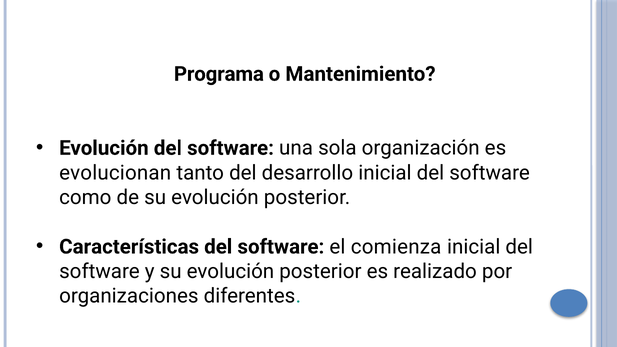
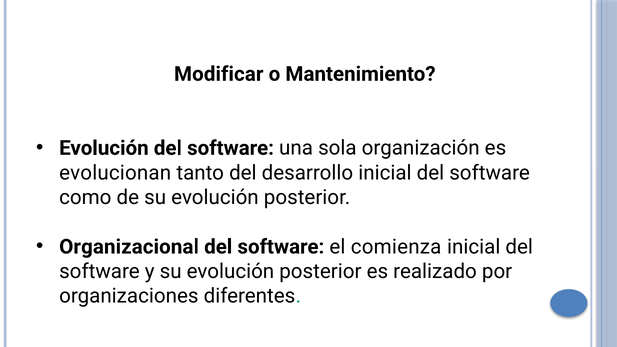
Programa: Programa -> Modificar (219, 74)
Características: Características -> Organizacional (129, 247)
